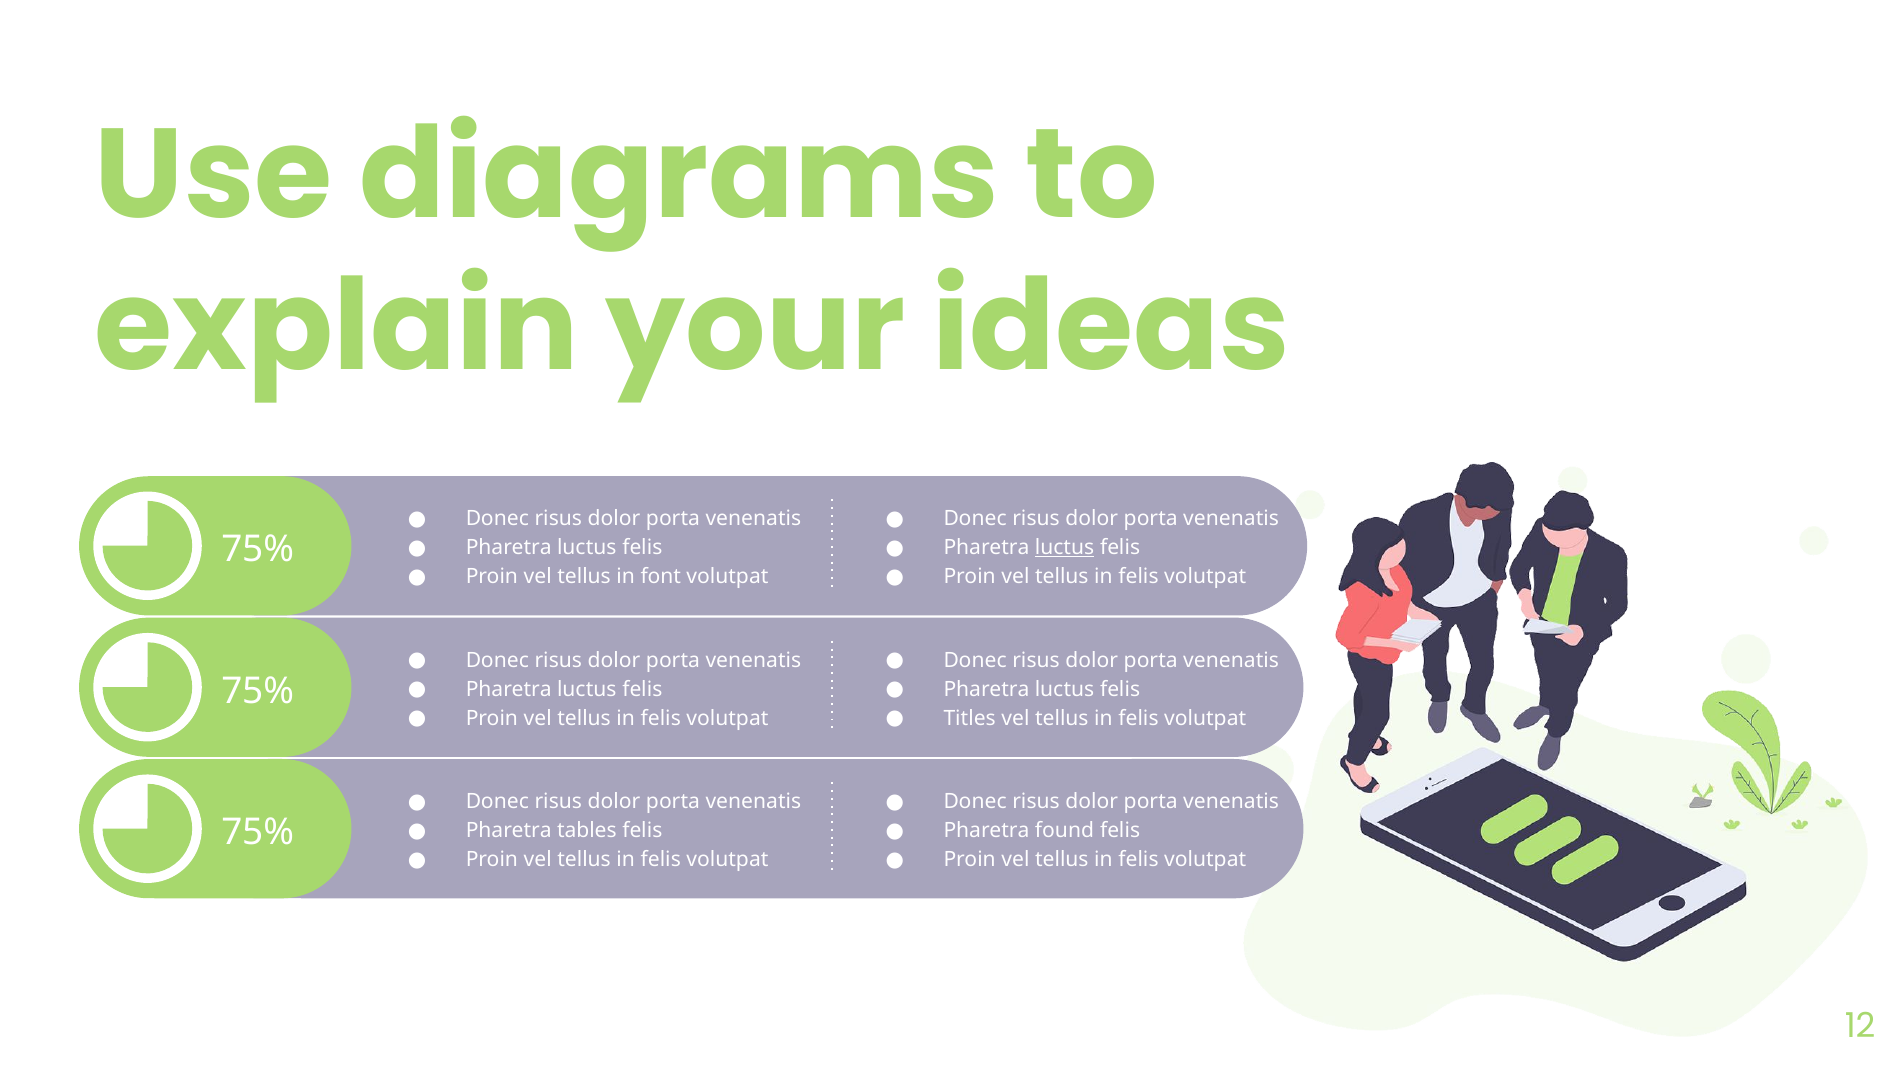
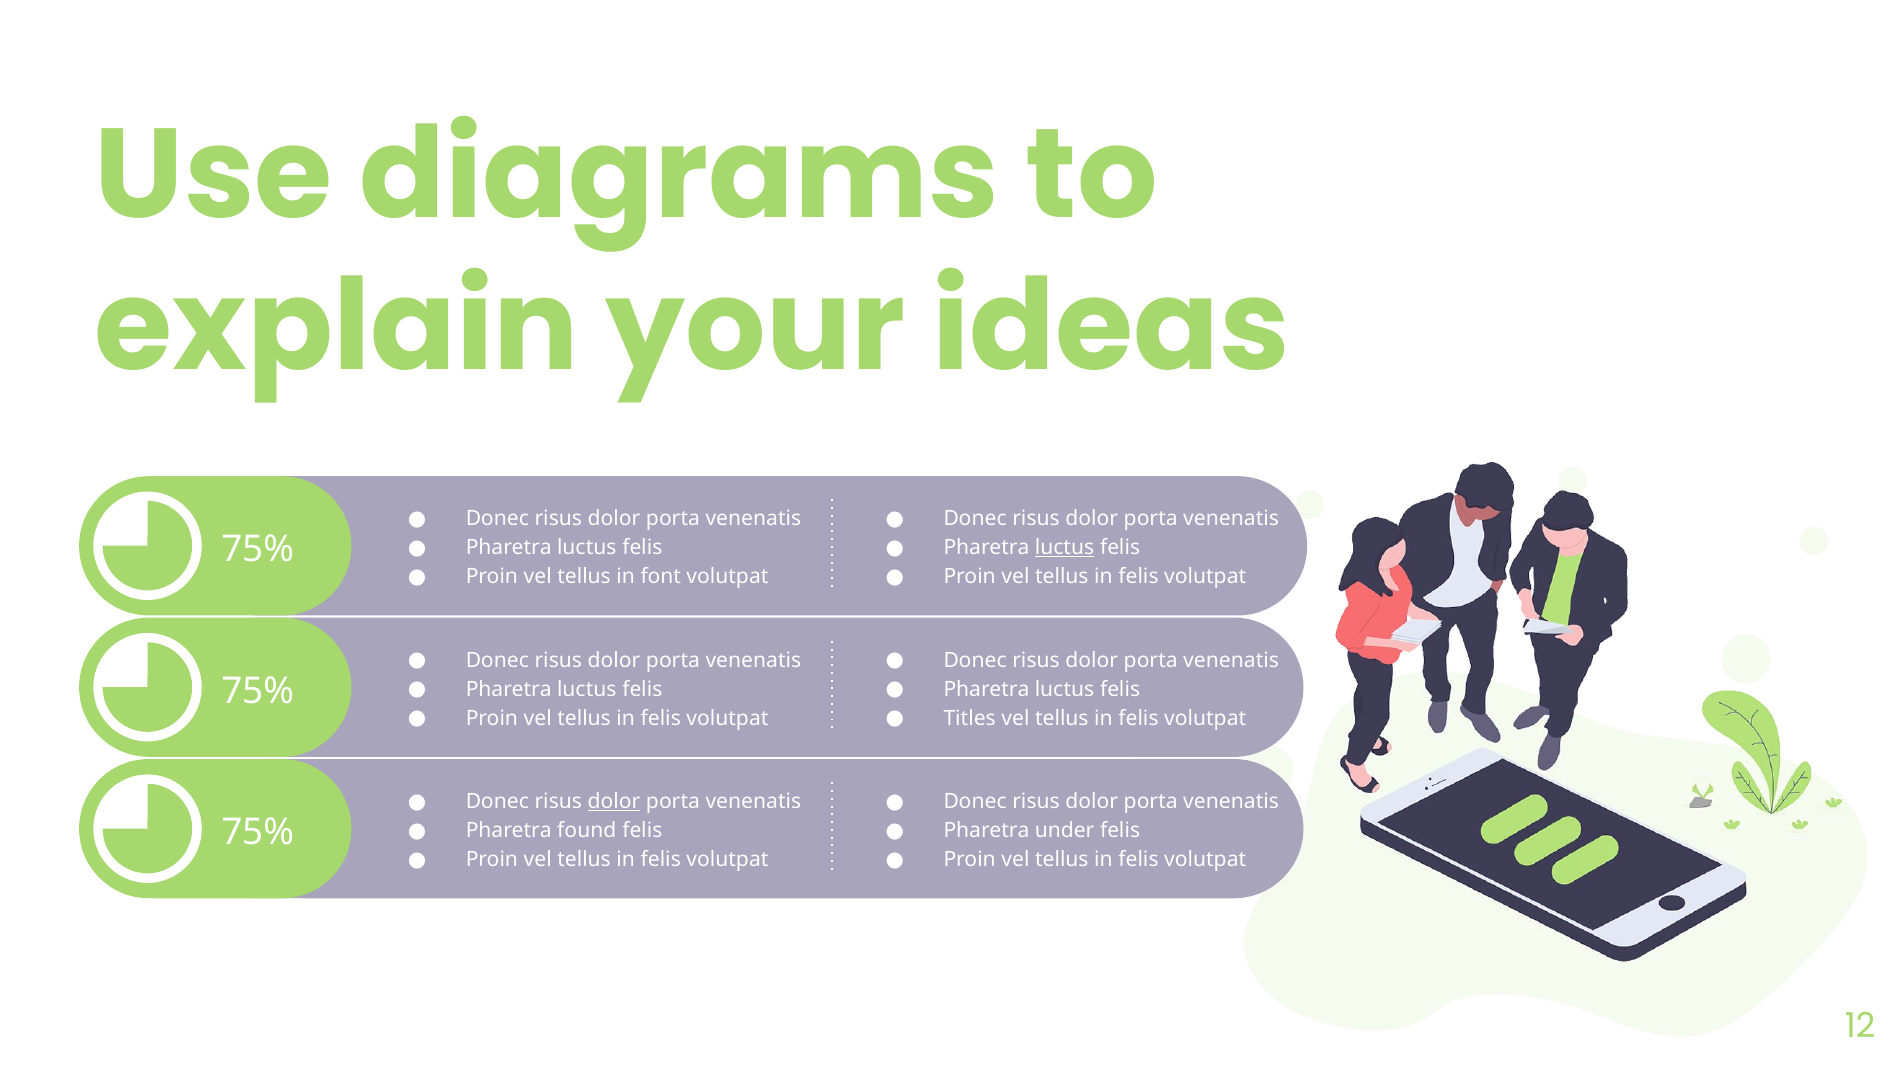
dolor underline: none -> present (614, 802)
tables: tables -> found (587, 831)
found: found -> under (1065, 831)
